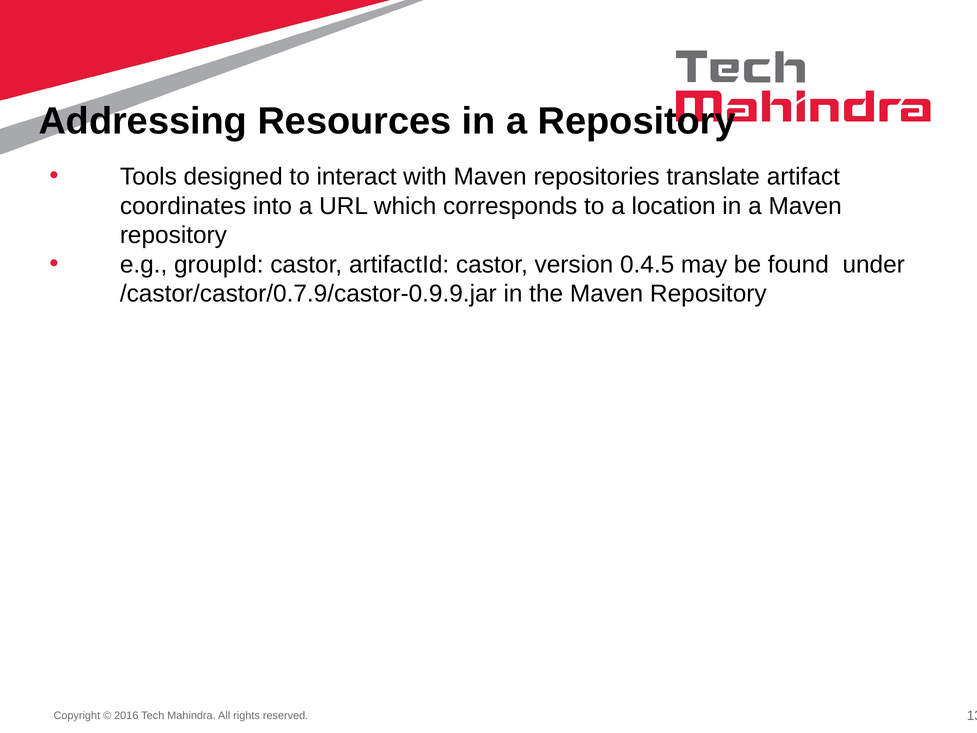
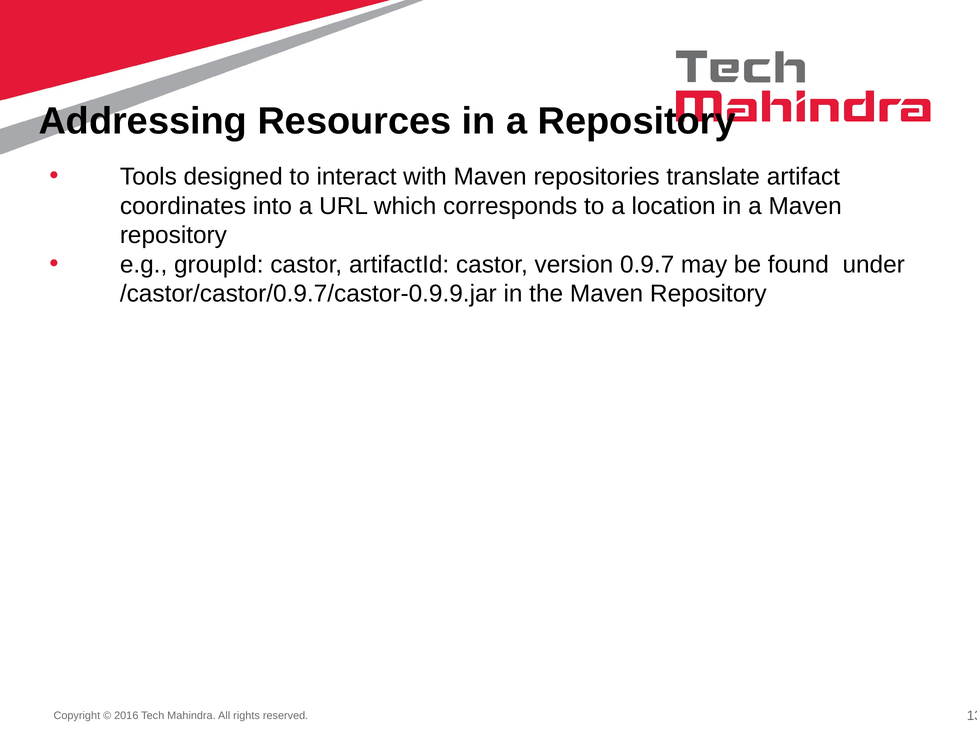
0.4.5: 0.4.5 -> 0.9.7 (647, 264)
/castor/castor/0.7.9/castor-0.9.9.jar: /castor/castor/0.7.9/castor-0.9.9.jar -> /castor/castor/0.9.7/castor-0.9.9.jar (308, 294)
